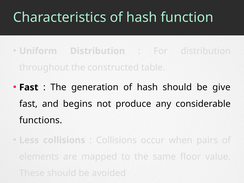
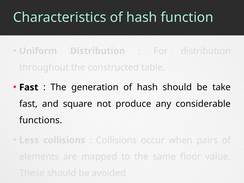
give: give -> take (222, 87)
begins: begins -> square (78, 104)
